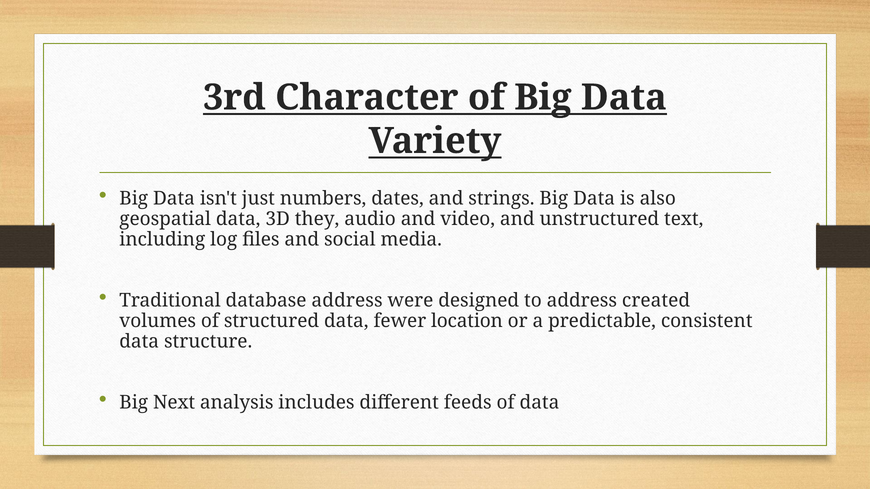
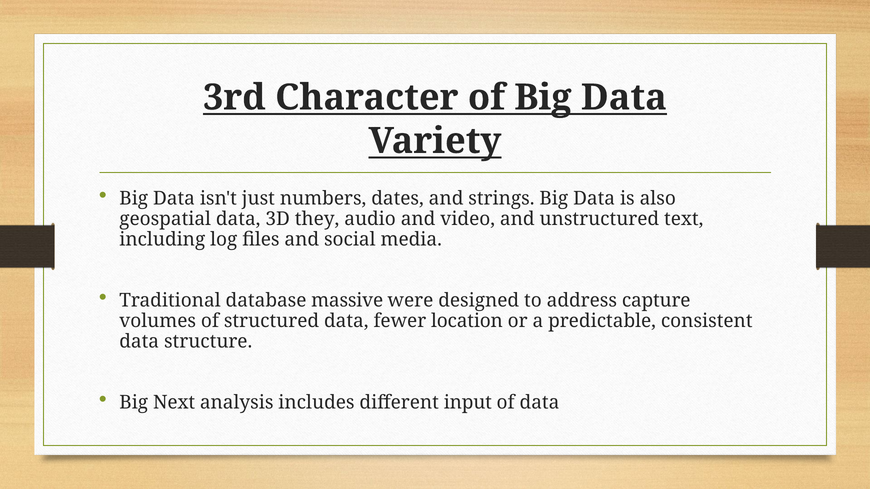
database address: address -> massive (347, 301)
created: created -> capture (656, 301)
feeds: feeds -> input (468, 403)
